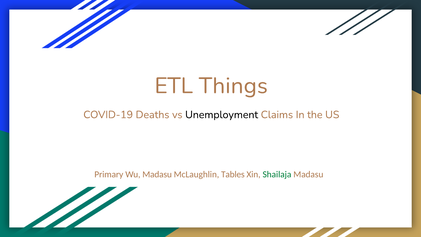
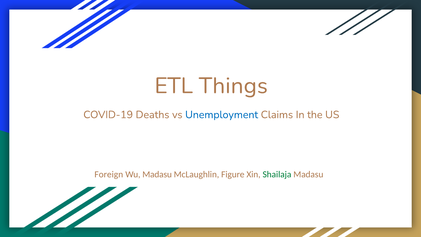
Unemployment colour: black -> blue (222, 115)
Primary: Primary -> Foreign (109, 174)
Tables: Tables -> Figure (233, 174)
